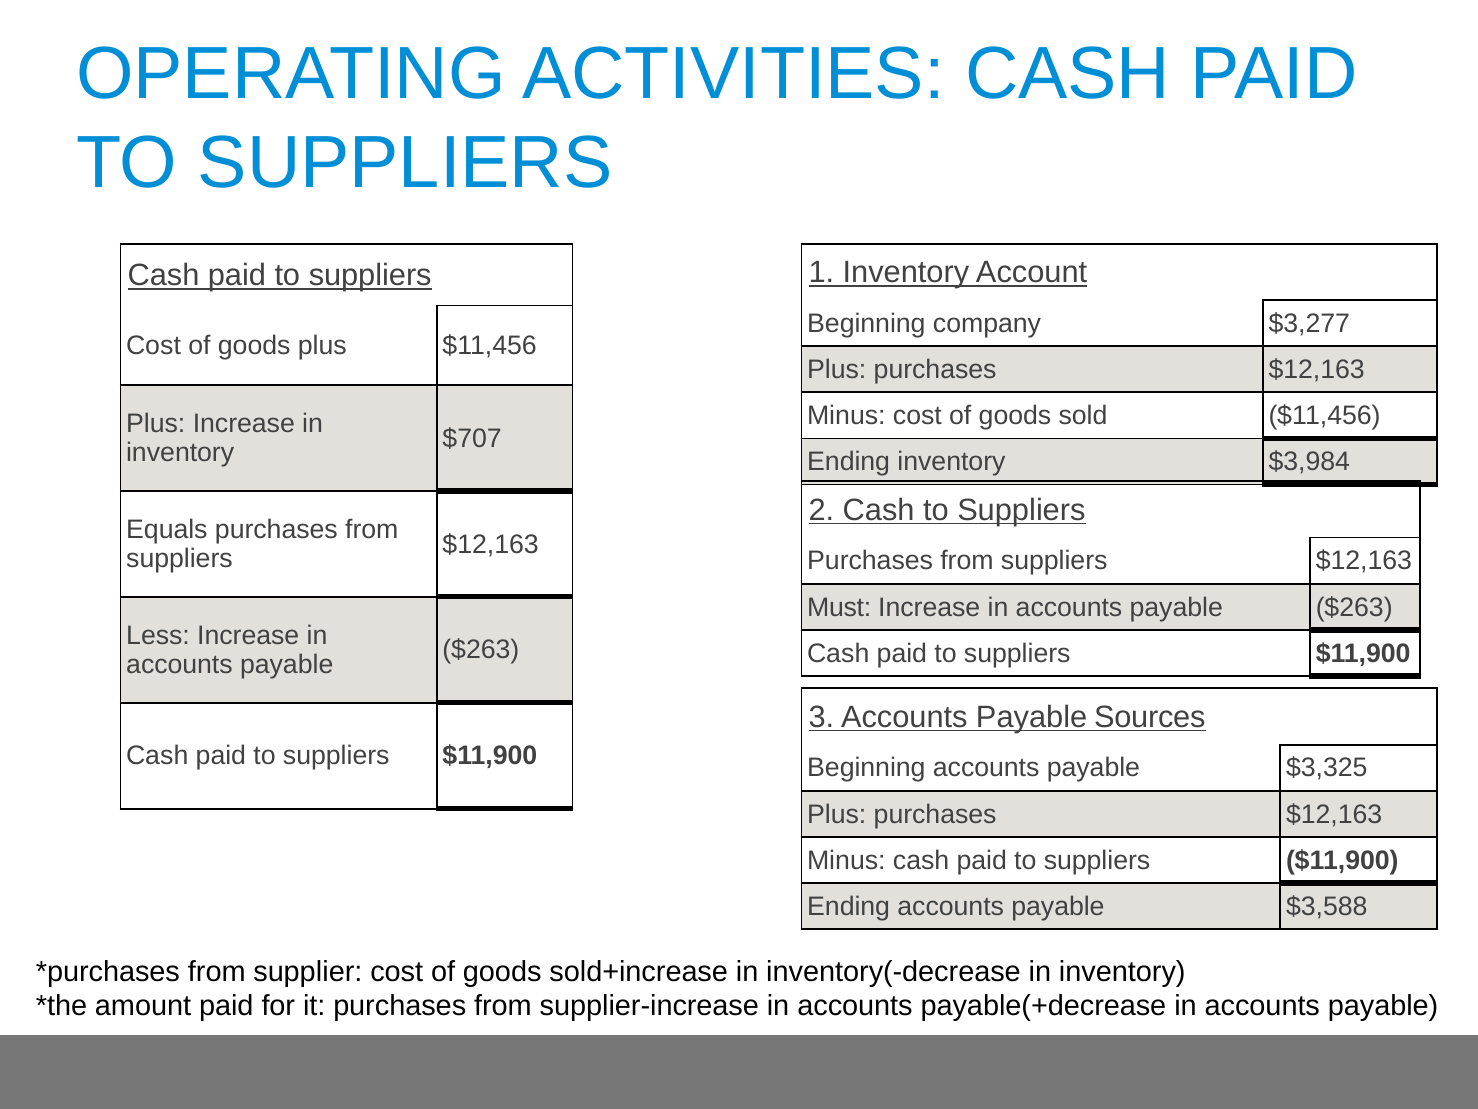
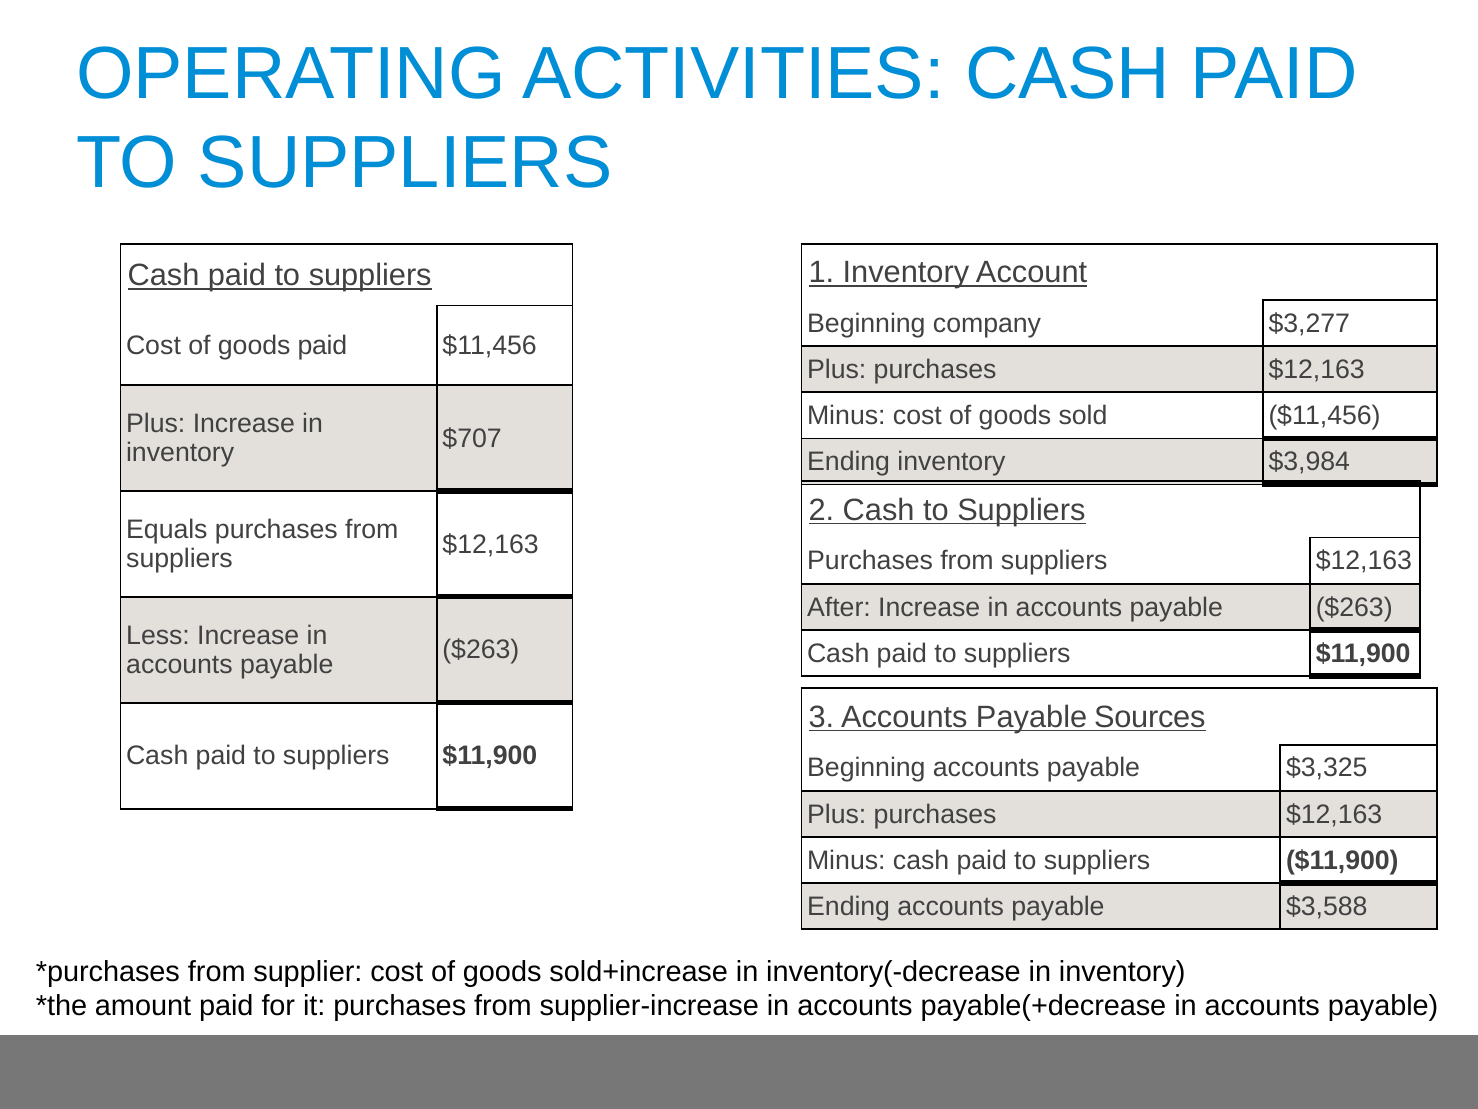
goods plus: plus -> paid (322, 345)
Must: Must -> After (839, 607)
